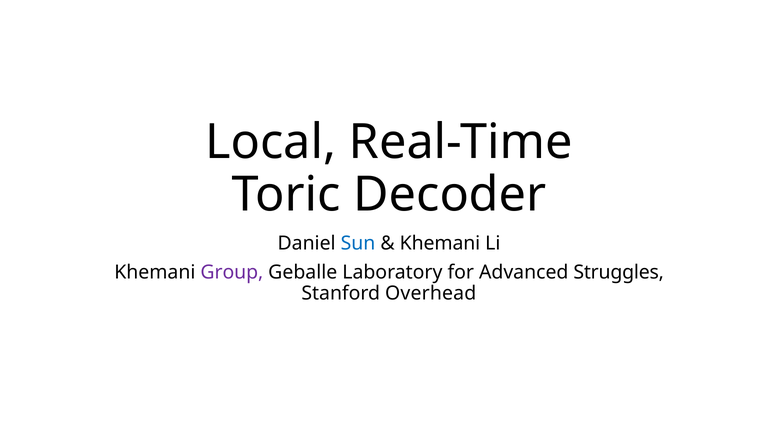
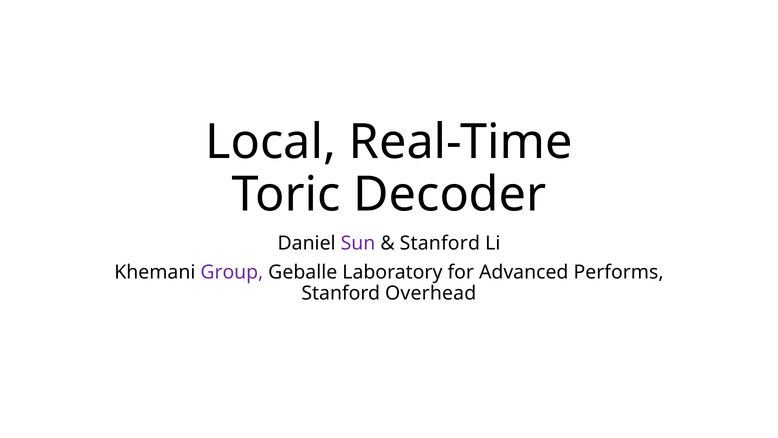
Sun colour: blue -> purple (358, 243)
Khemani: Khemani -> Stanford (440, 243)
Struggles: Struggles -> Performs (619, 272)
